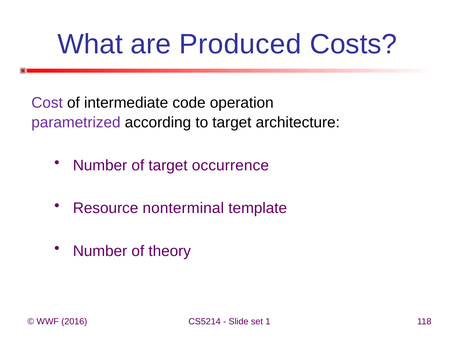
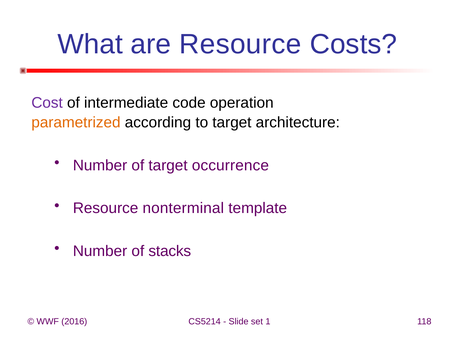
are Produced: Produced -> Resource (240, 44)
parametrized colour: purple -> orange (76, 122)
theory: theory -> stacks (170, 251)
